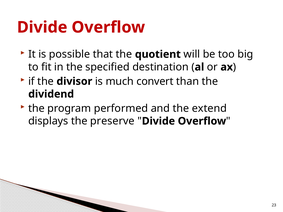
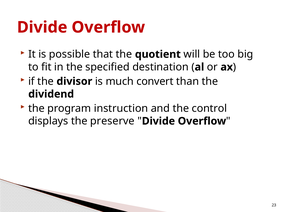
performed: performed -> instruction (121, 108)
extend: extend -> control (209, 108)
